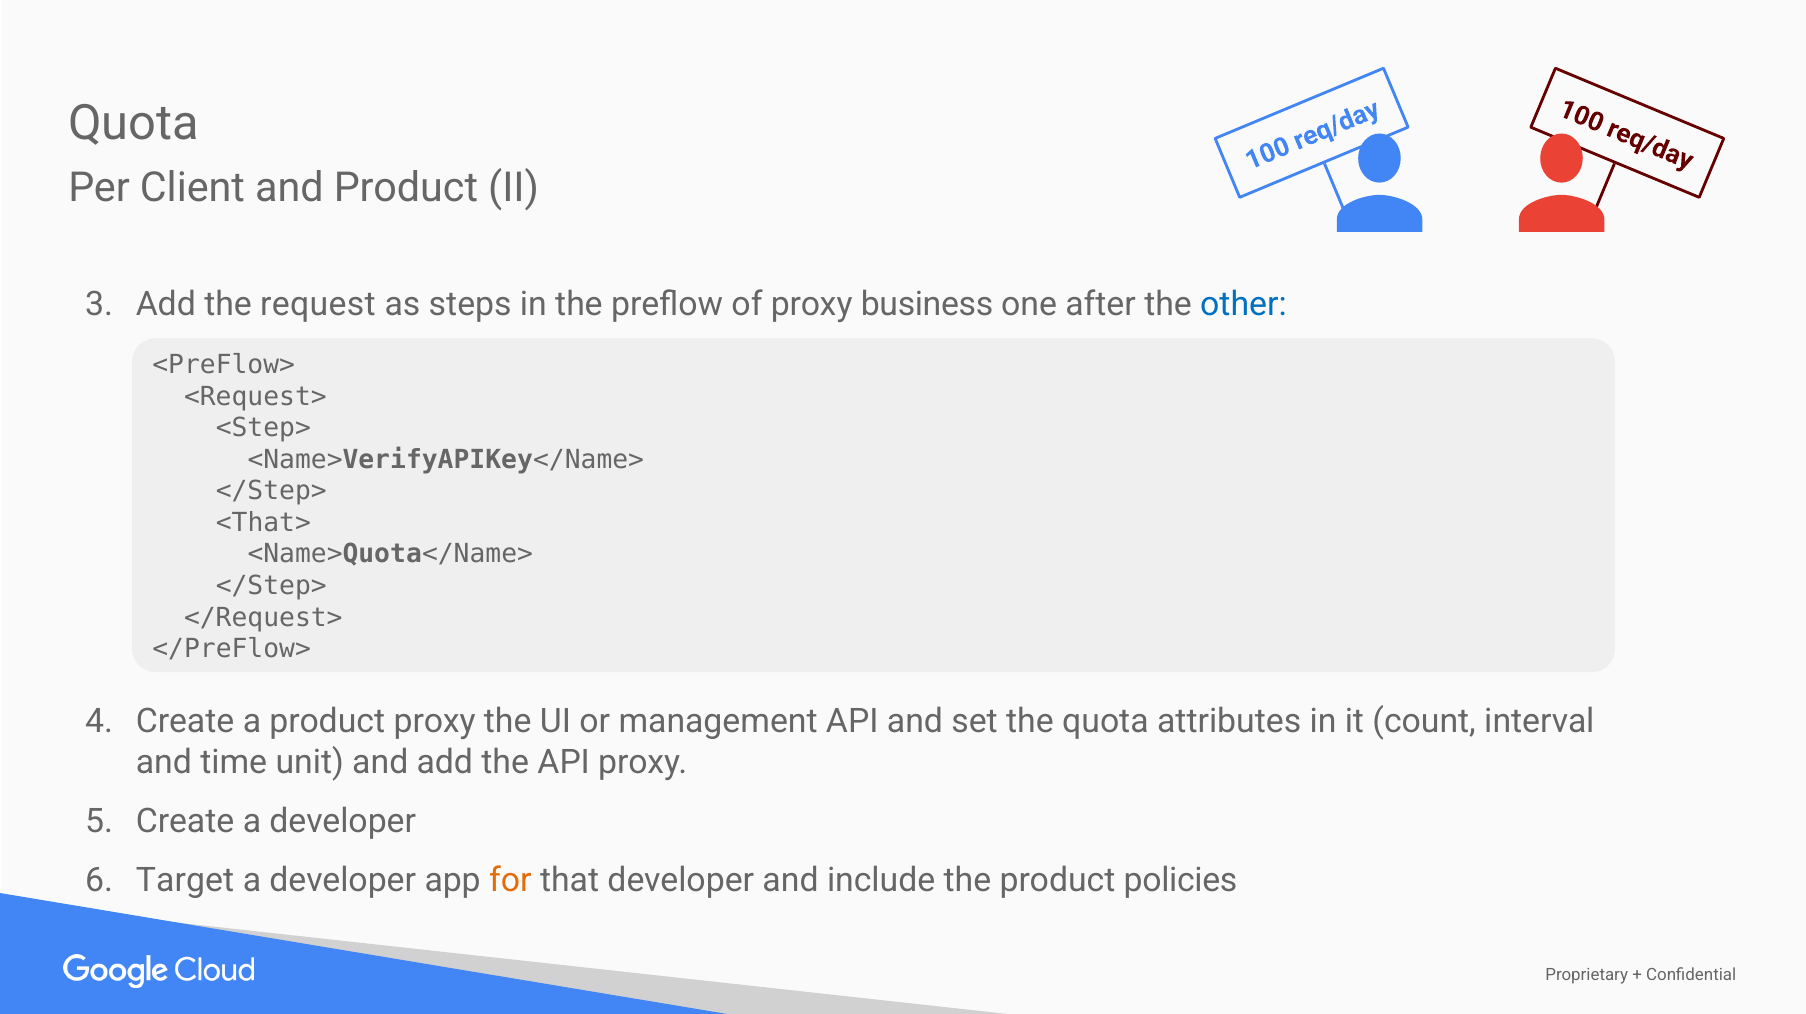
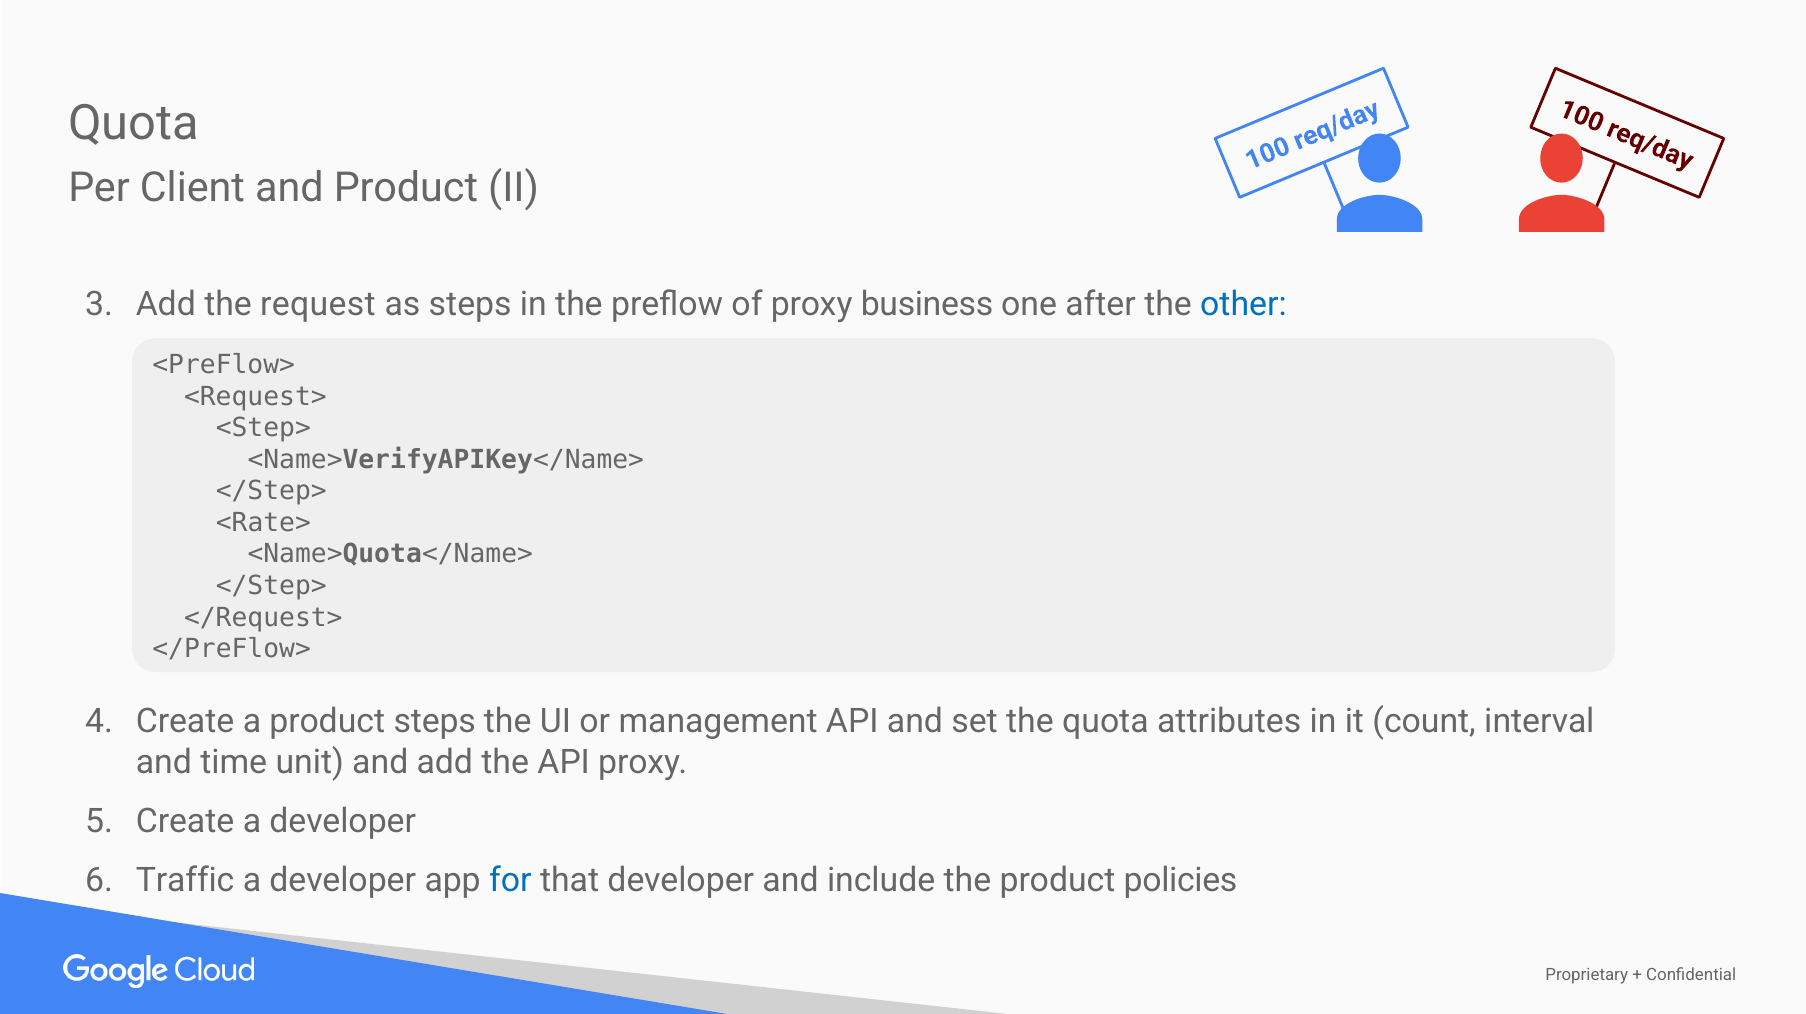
<That>: <That> -> <Rate> (263, 523)
product proxy: proxy -> steps (435, 722)
Target: Target -> Traffic (185, 881)
for colour: orange -> blue (510, 881)
